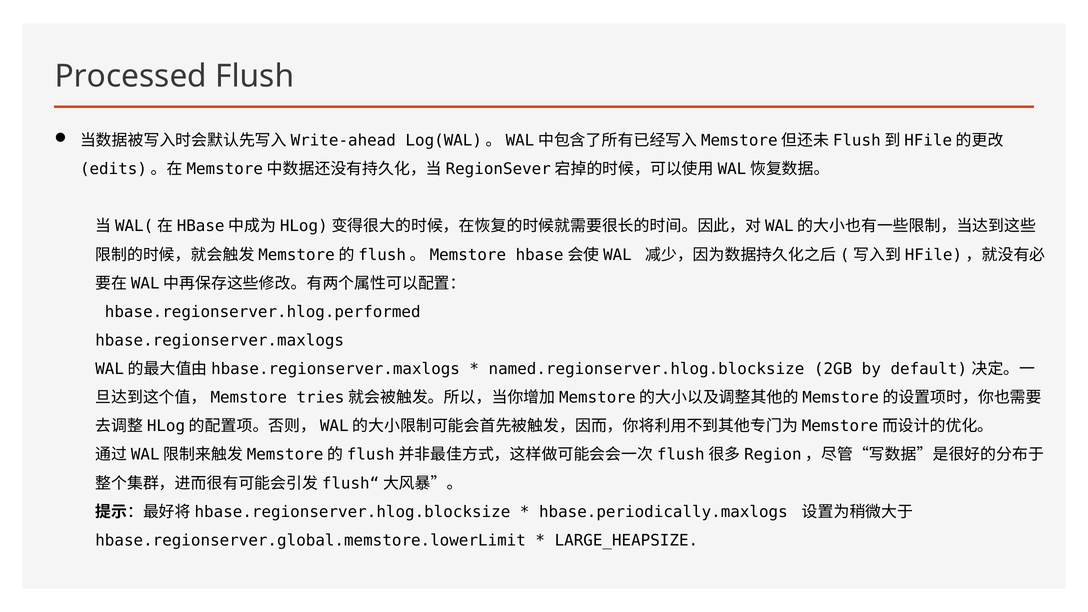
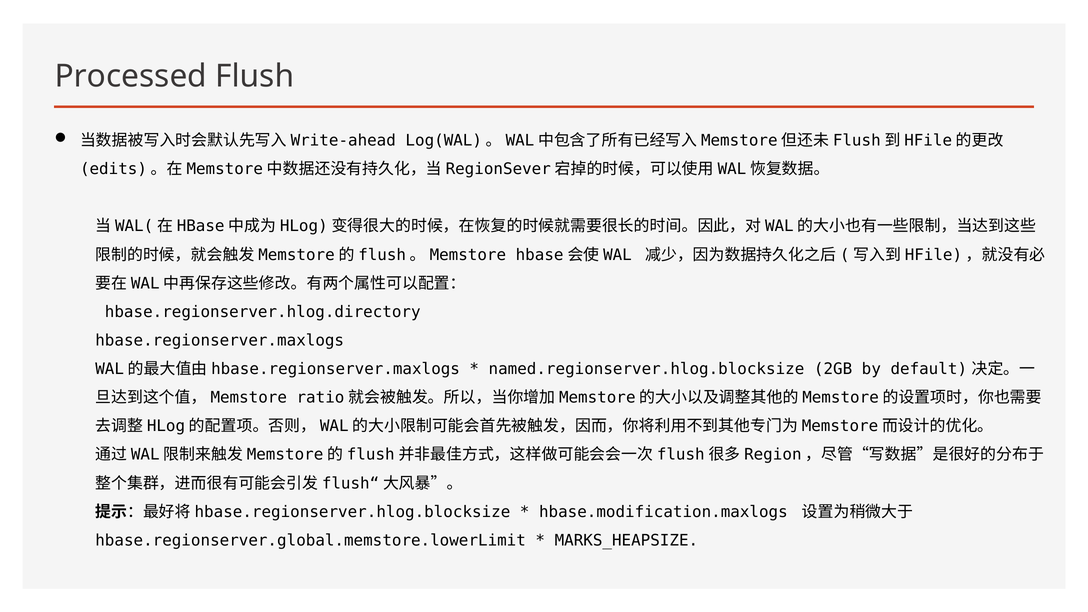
hbase.regionserver.hlog.performed: hbase.regionserver.hlog.performed -> hbase.regionserver.hlog.directory (263, 312)
tries: tries -> ratio (320, 398)
hbase.periodically.maxlogs: hbase.periodically.maxlogs -> hbase.modification.maxlogs (663, 512)
LARGE_HEAPSIZE: LARGE_HEAPSIZE -> MARKS_HEAPSIZE (626, 540)
